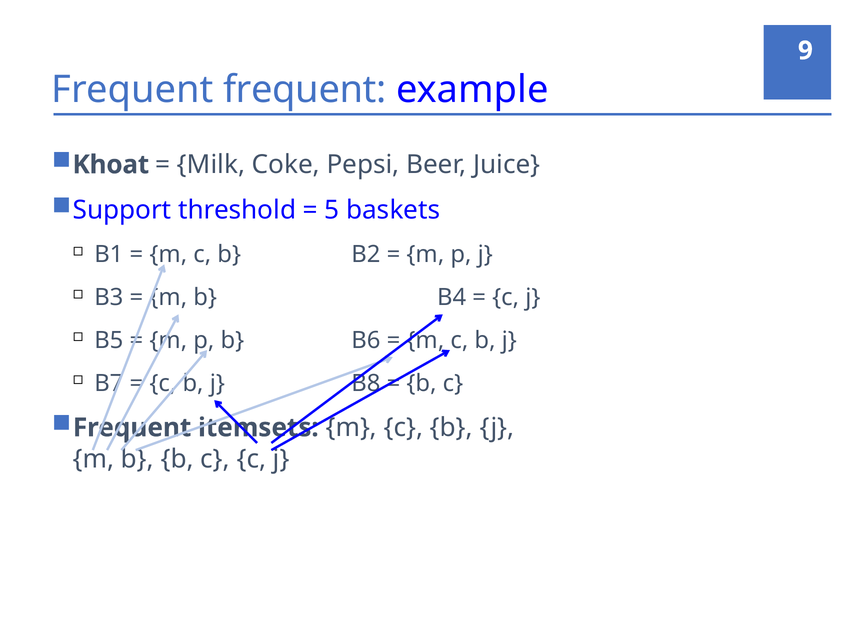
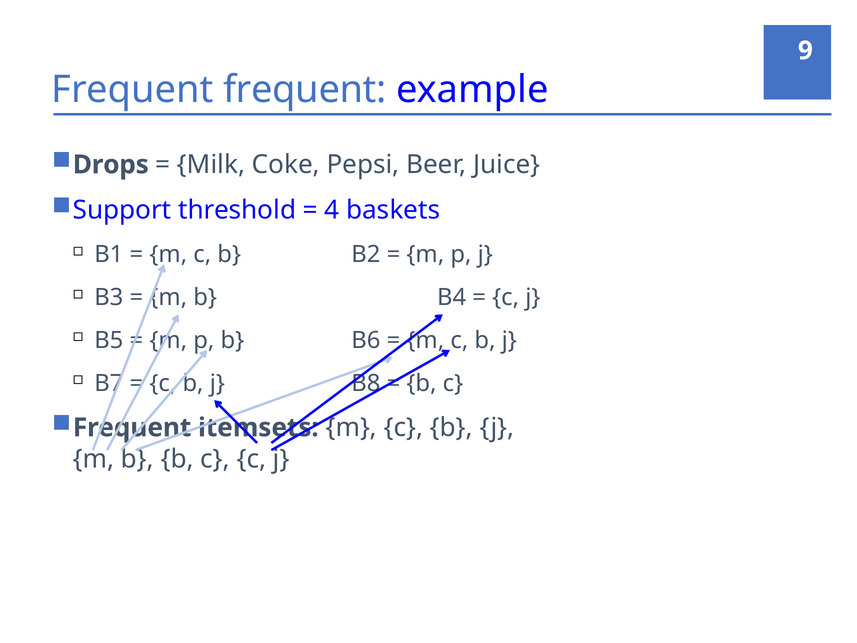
Khoat: Khoat -> Drops (111, 165)
5: 5 -> 4 (332, 210)
